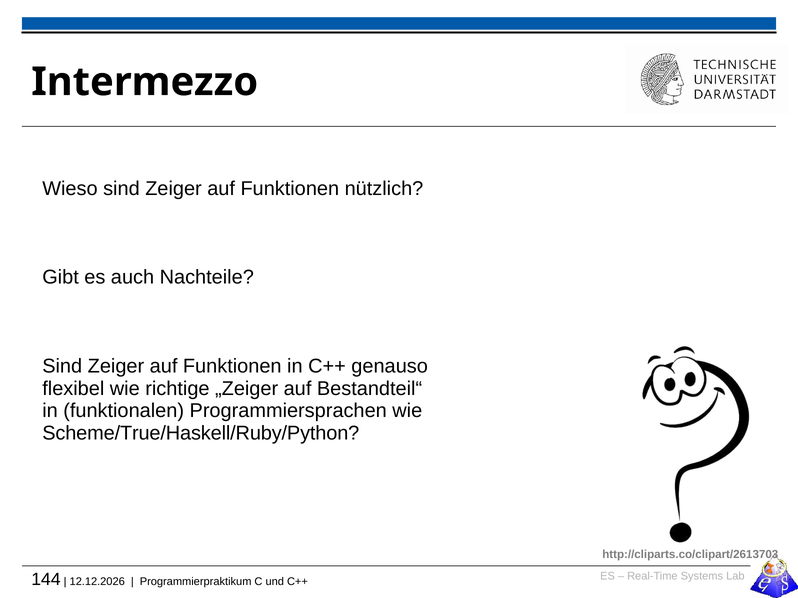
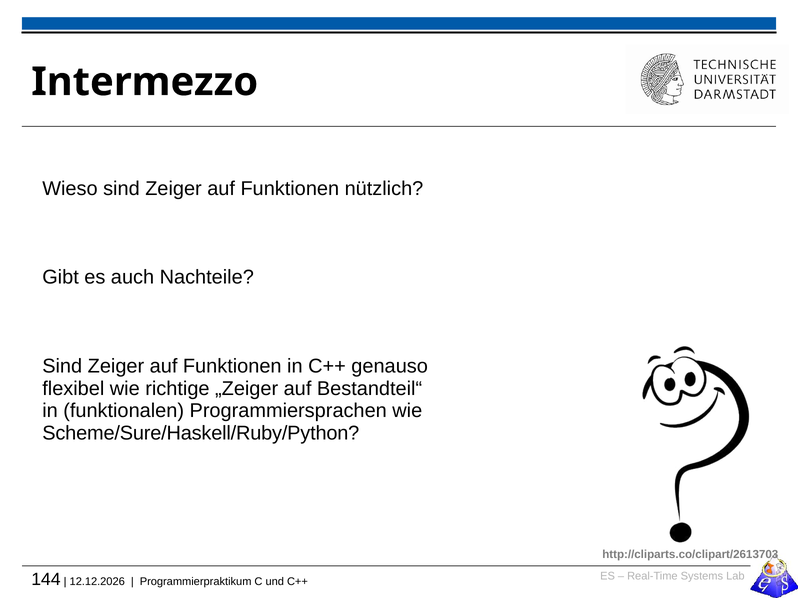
Scheme/True/Haskell/Ruby/Python: Scheme/True/Haskell/Ruby/Python -> Scheme/Sure/Haskell/Ruby/Python (201, 433)
